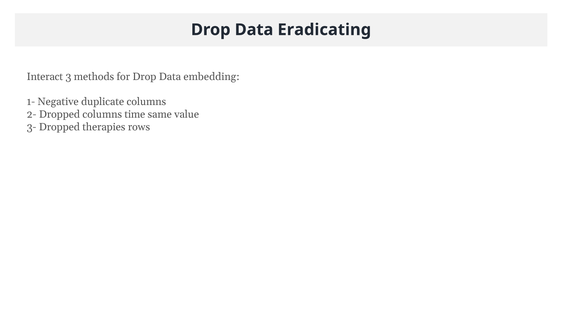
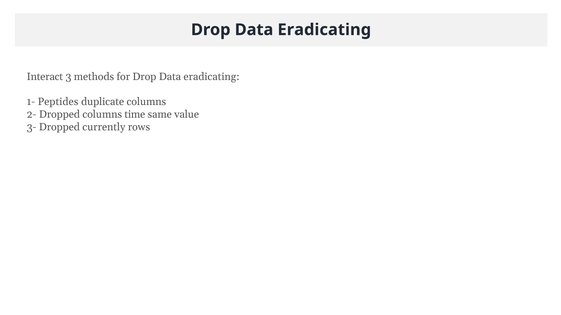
for Drop Data embedding: embedding -> eradicating (212, 77)
Negative: Negative -> Peptides (58, 102)
therapies: therapies -> currently (104, 127)
